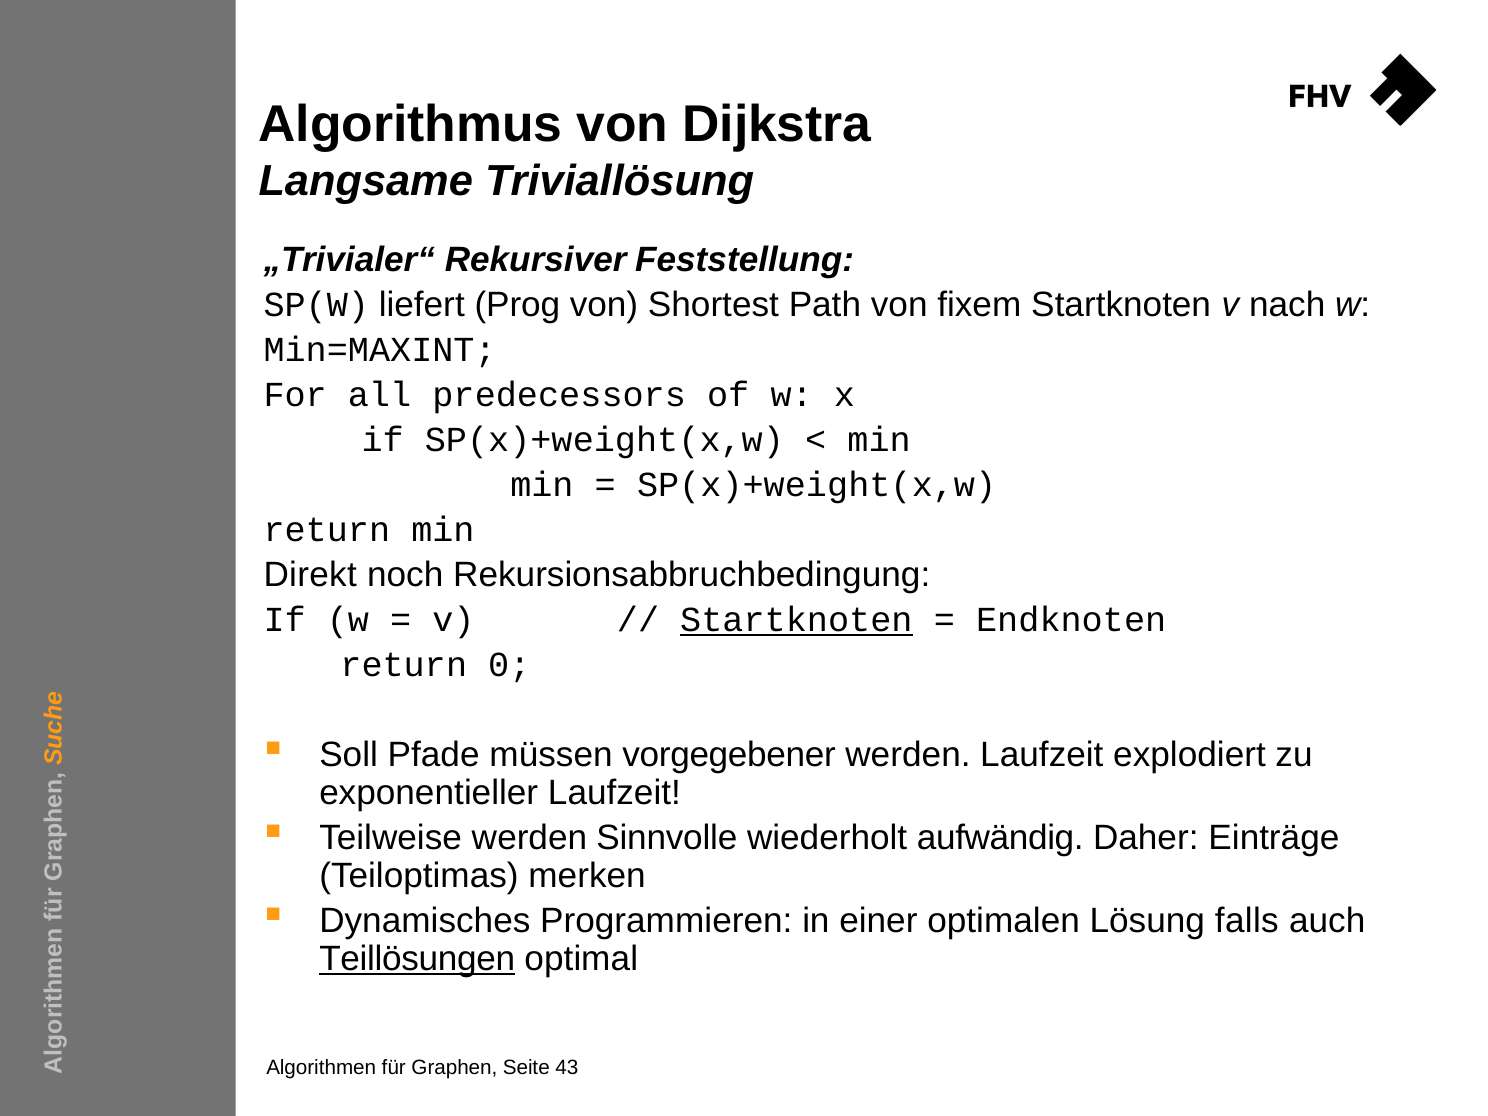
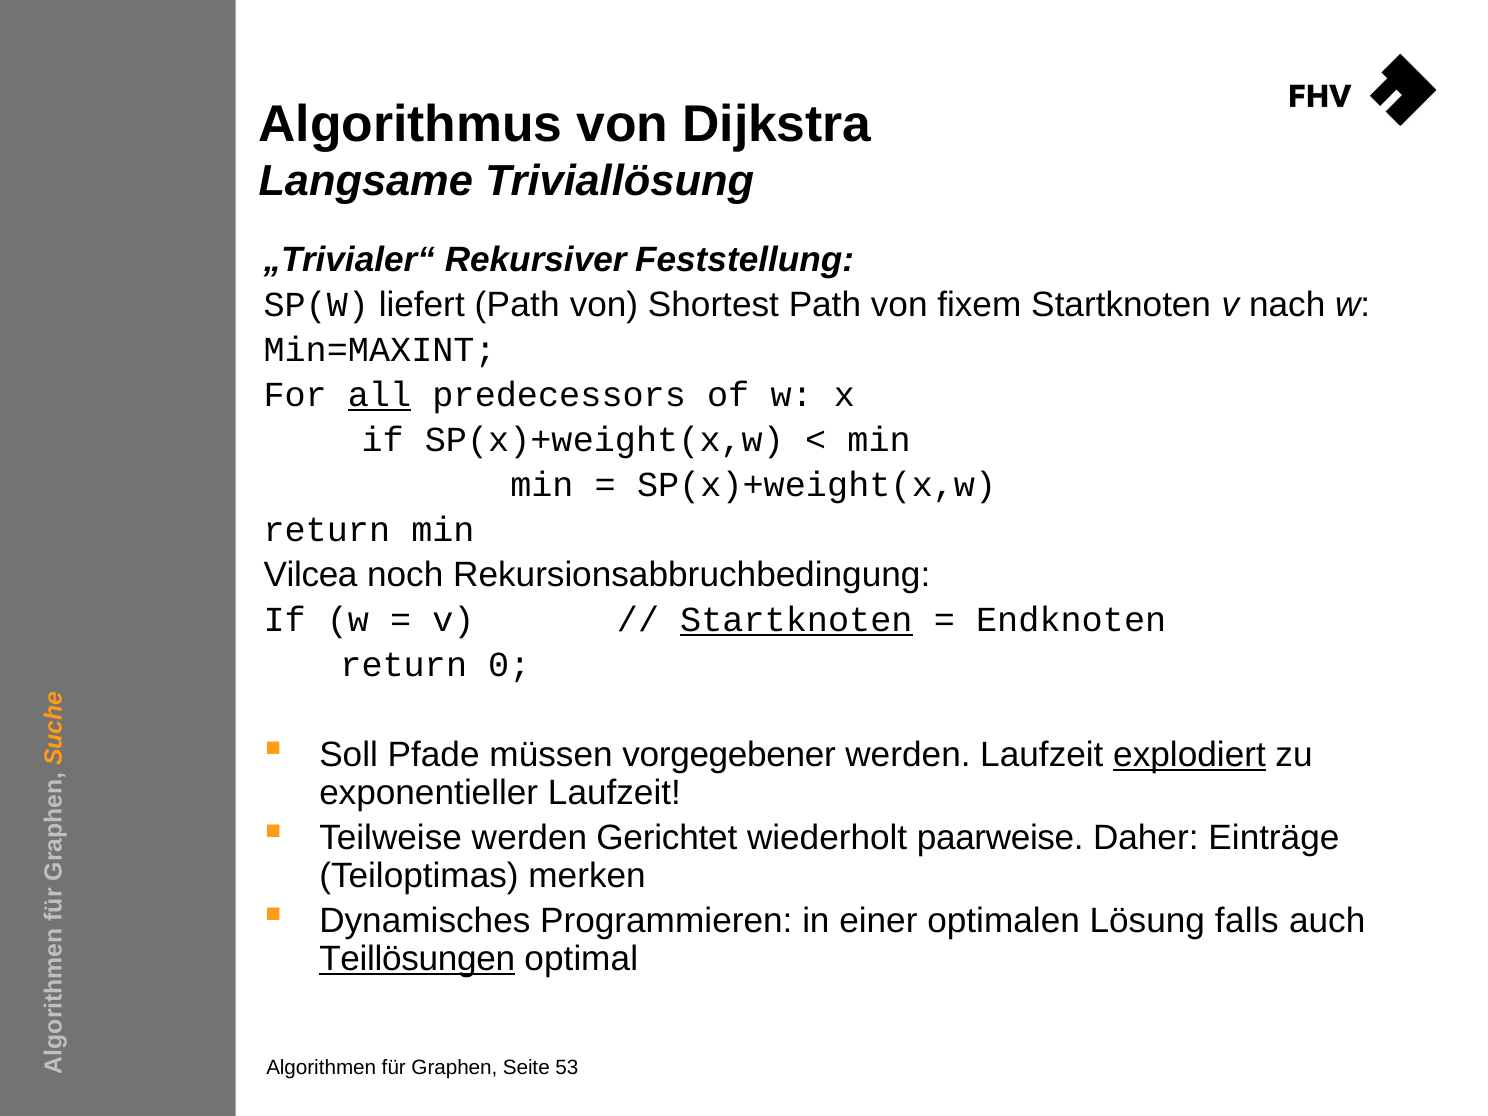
liefert Prog: Prog -> Path (517, 305)
all underline: none -> present (380, 395)
Direkt: Direkt -> Vilcea (311, 575)
explodiert underline: none -> present (1190, 755)
Sinnvolle: Sinnvolle -> Gerichtet (667, 838)
aufwändig: aufwändig -> paarweise (1000, 838)
43: 43 -> 53 (567, 1068)
